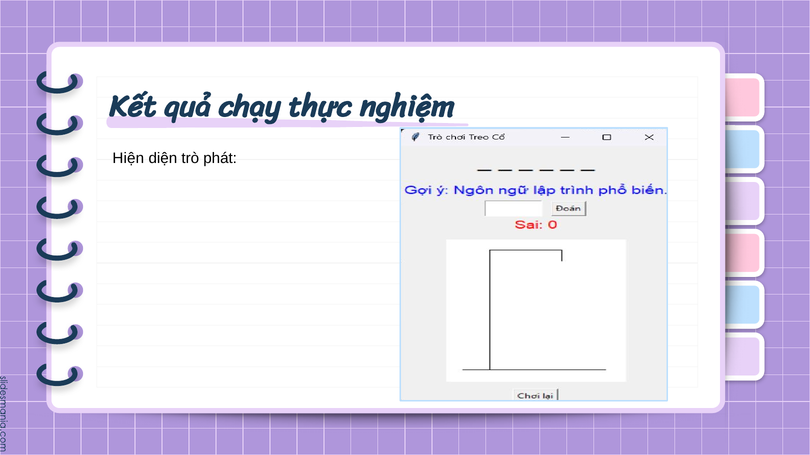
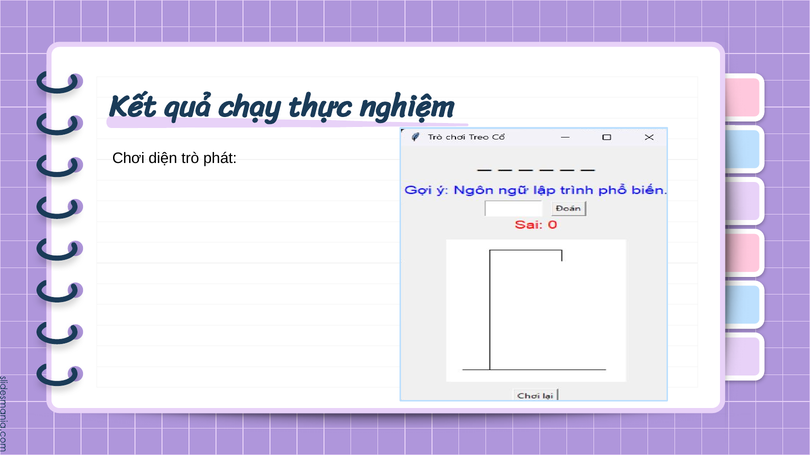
Hiện: Hiện -> Chơi (128, 158)
